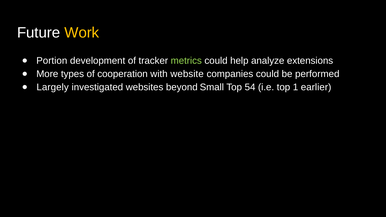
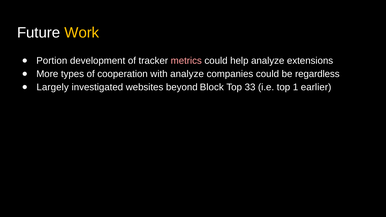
metrics colour: light green -> pink (186, 61)
with website: website -> analyze (187, 74)
performed: performed -> regardless (317, 74)
Small: Small -> Block (212, 87)
54: 54 -> 33 (250, 87)
